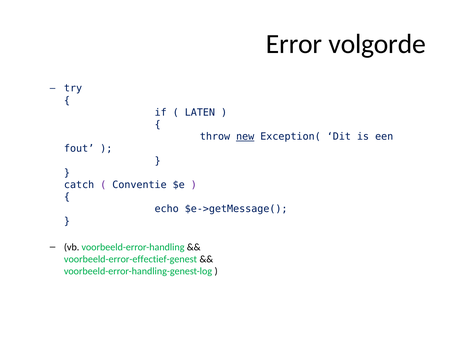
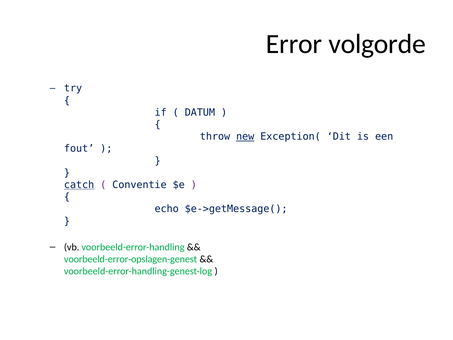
LATEN: LATEN -> DATUM (200, 112)
catch underline: none -> present (79, 185)
voorbeeld-error-effectief-genest: voorbeeld-error-effectief-genest -> voorbeeld-error-opslagen-genest (131, 259)
